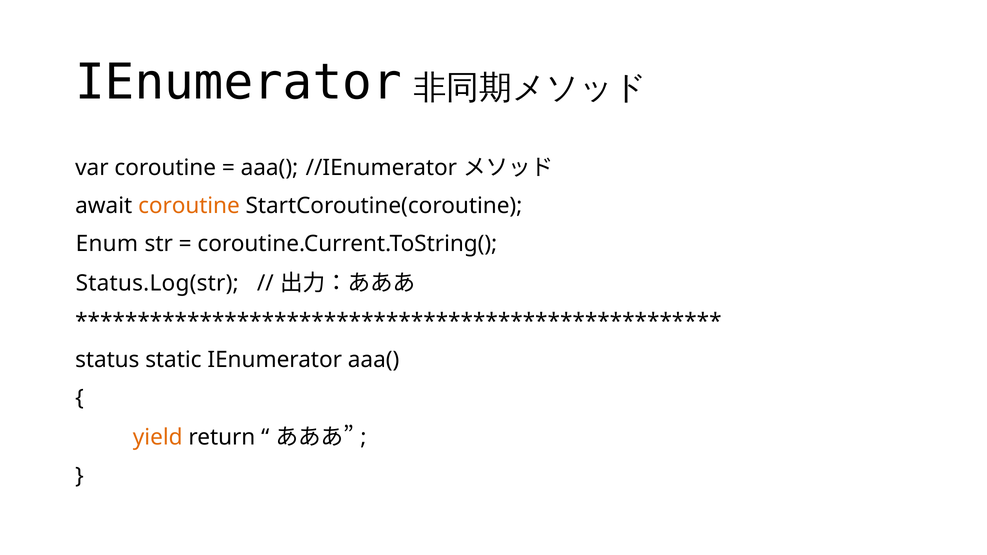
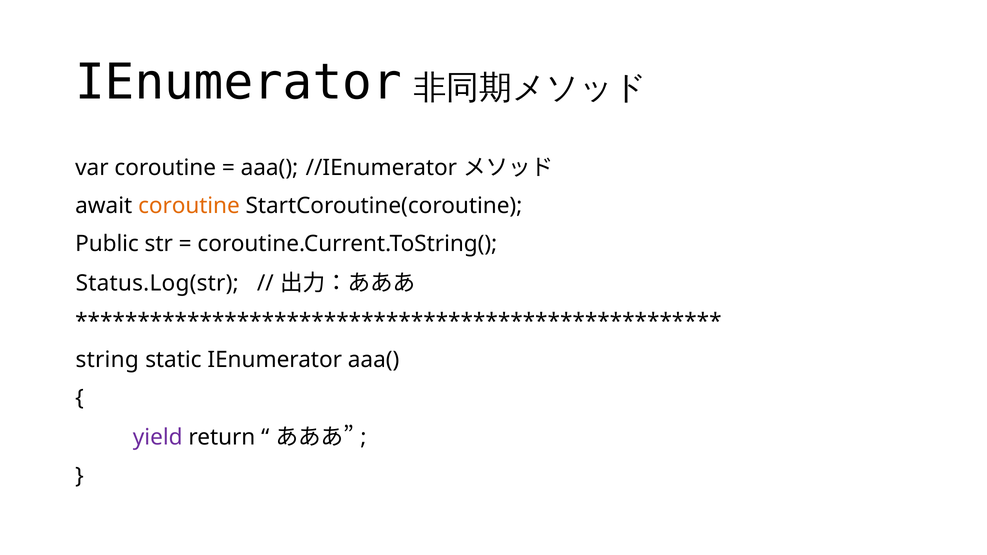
Enum: Enum -> Public (107, 244)
status: status -> string (107, 360)
yield colour: orange -> purple (158, 438)
